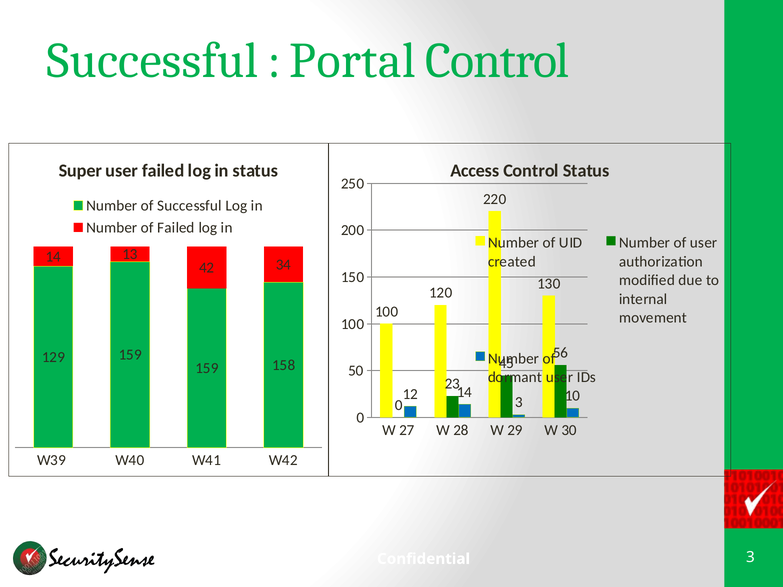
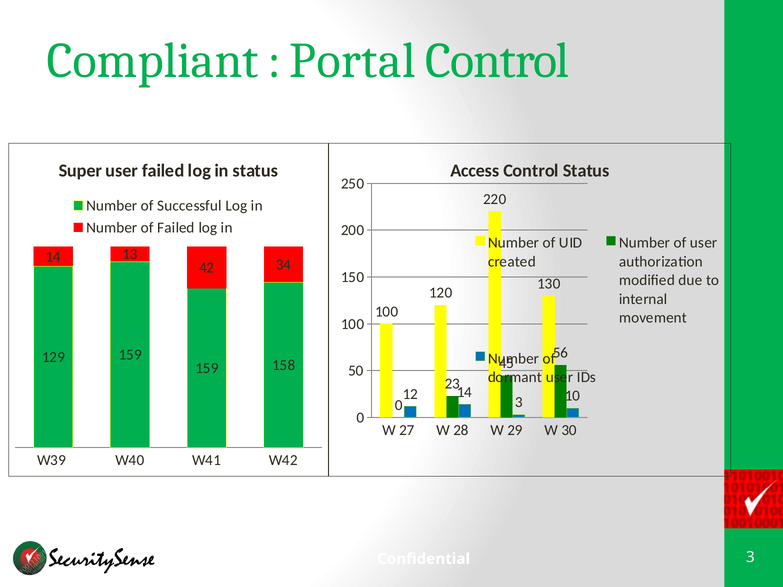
Successful: Successful -> Compliant (153, 61)
